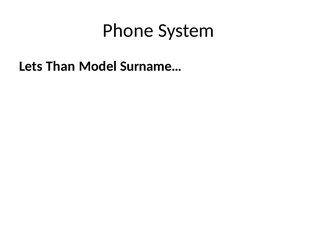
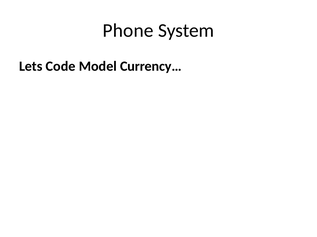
Than: Than -> Code (61, 67)
Surname…: Surname… -> Currency… (151, 67)
